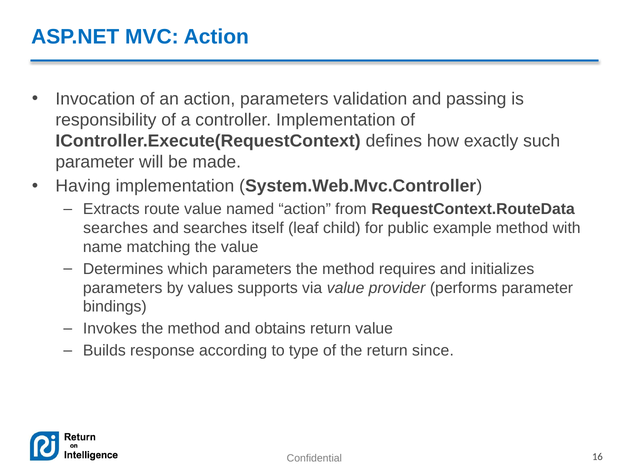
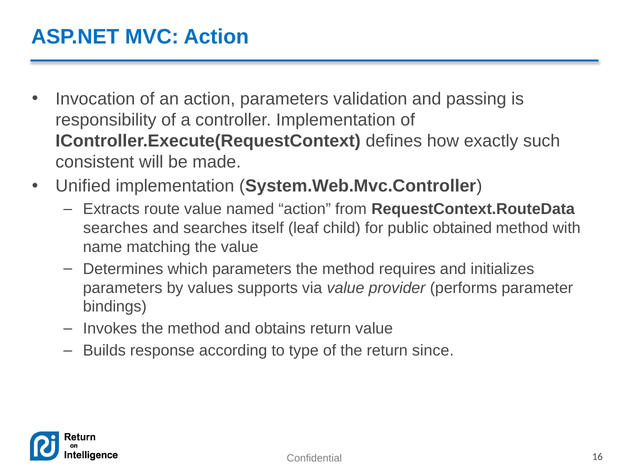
parameter: parameter -> consistent (95, 162)
Having: Having -> Unified (83, 186)
example: example -> obtained (462, 228)
